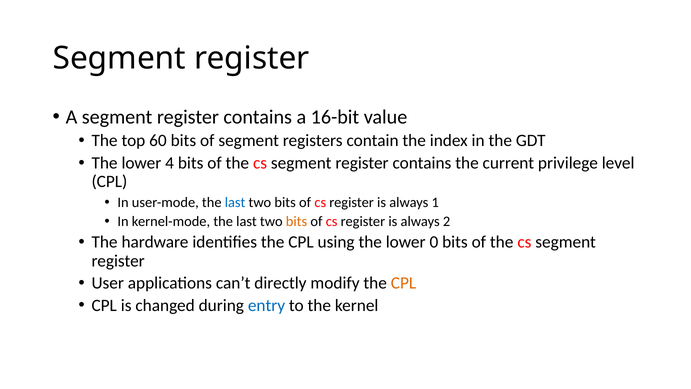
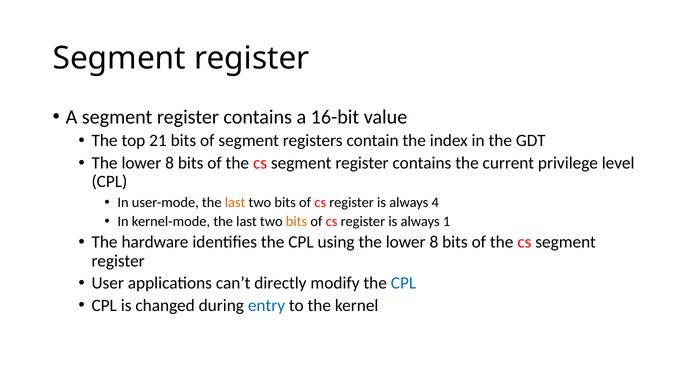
60: 60 -> 21 (158, 141)
4: 4 -> 8 (170, 163)
last colour: blue -> orange (235, 202)
1: 1 -> 4 (435, 202)
2: 2 -> 1 (447, 221)
using the lower 0: 0 -> 8 (434, 242)
CPL colour: orange -> blue (404, 283)
